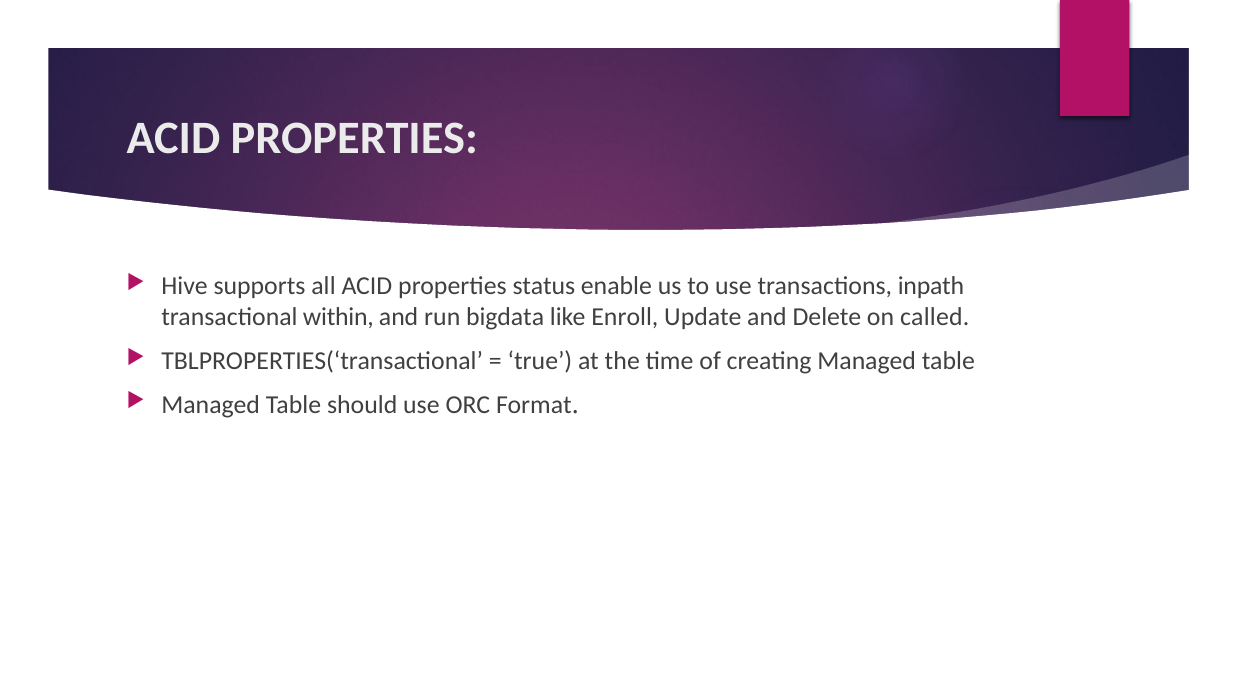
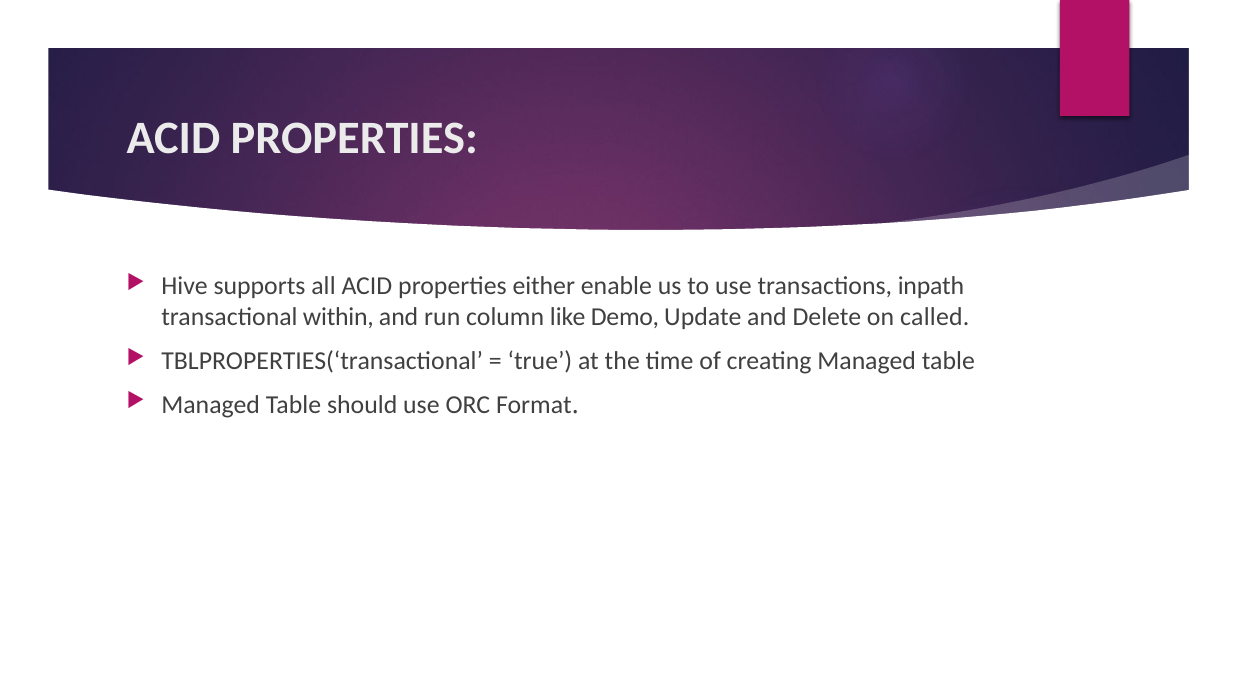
status: status -> either (544, 286)
bigdata: bigdata -> column (505, 317)
Enroll: Enroll -> Demo (625, 317)
